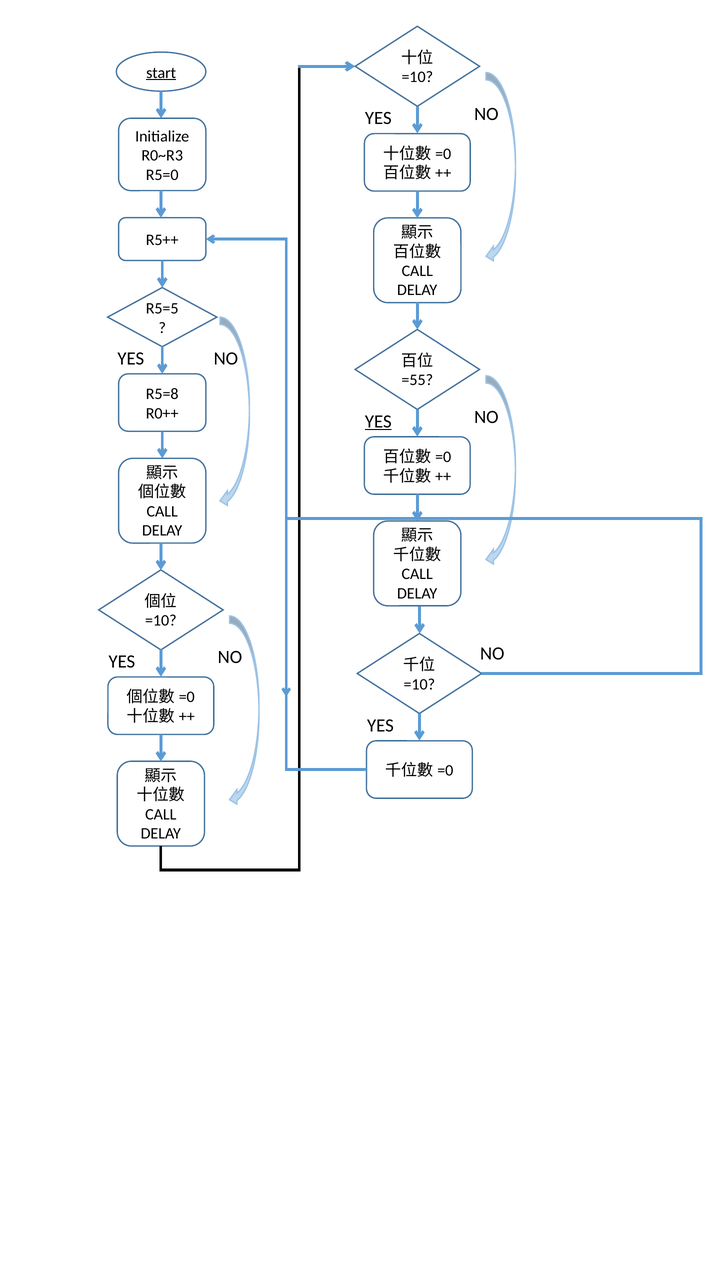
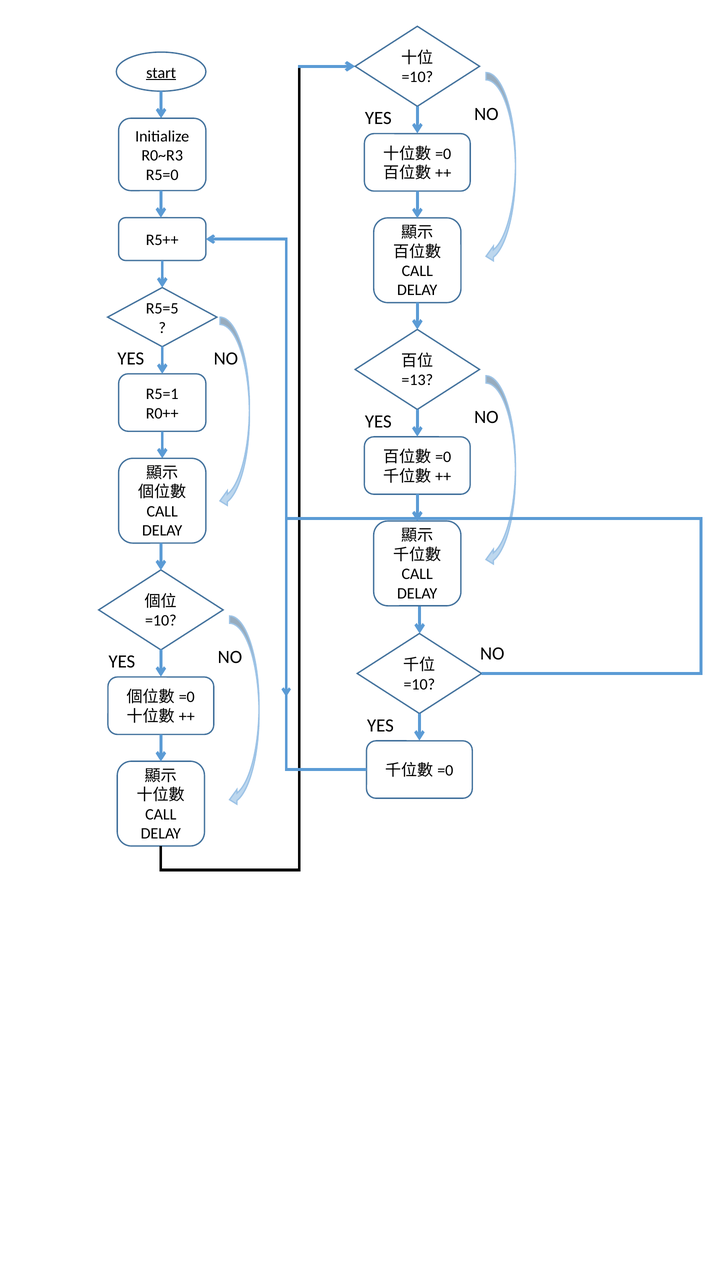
=55: =55 -> =13 (417, 380)
R5=8: R5=8 -> R5=1 (162, 394)
YES underline: present -> none (378, 422)
